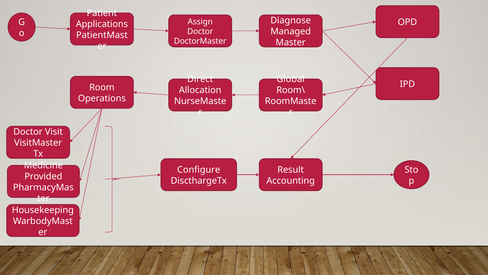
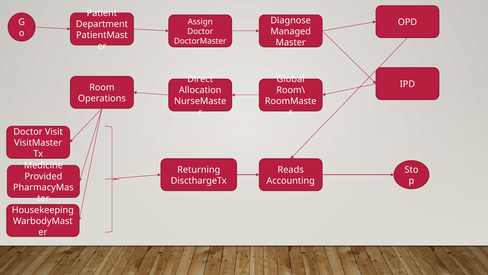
Applications: Applications -> Department (102, 24)
Configure: Configure -> Returning (199, 170)
Result: Result -> Reads (291, 170)
